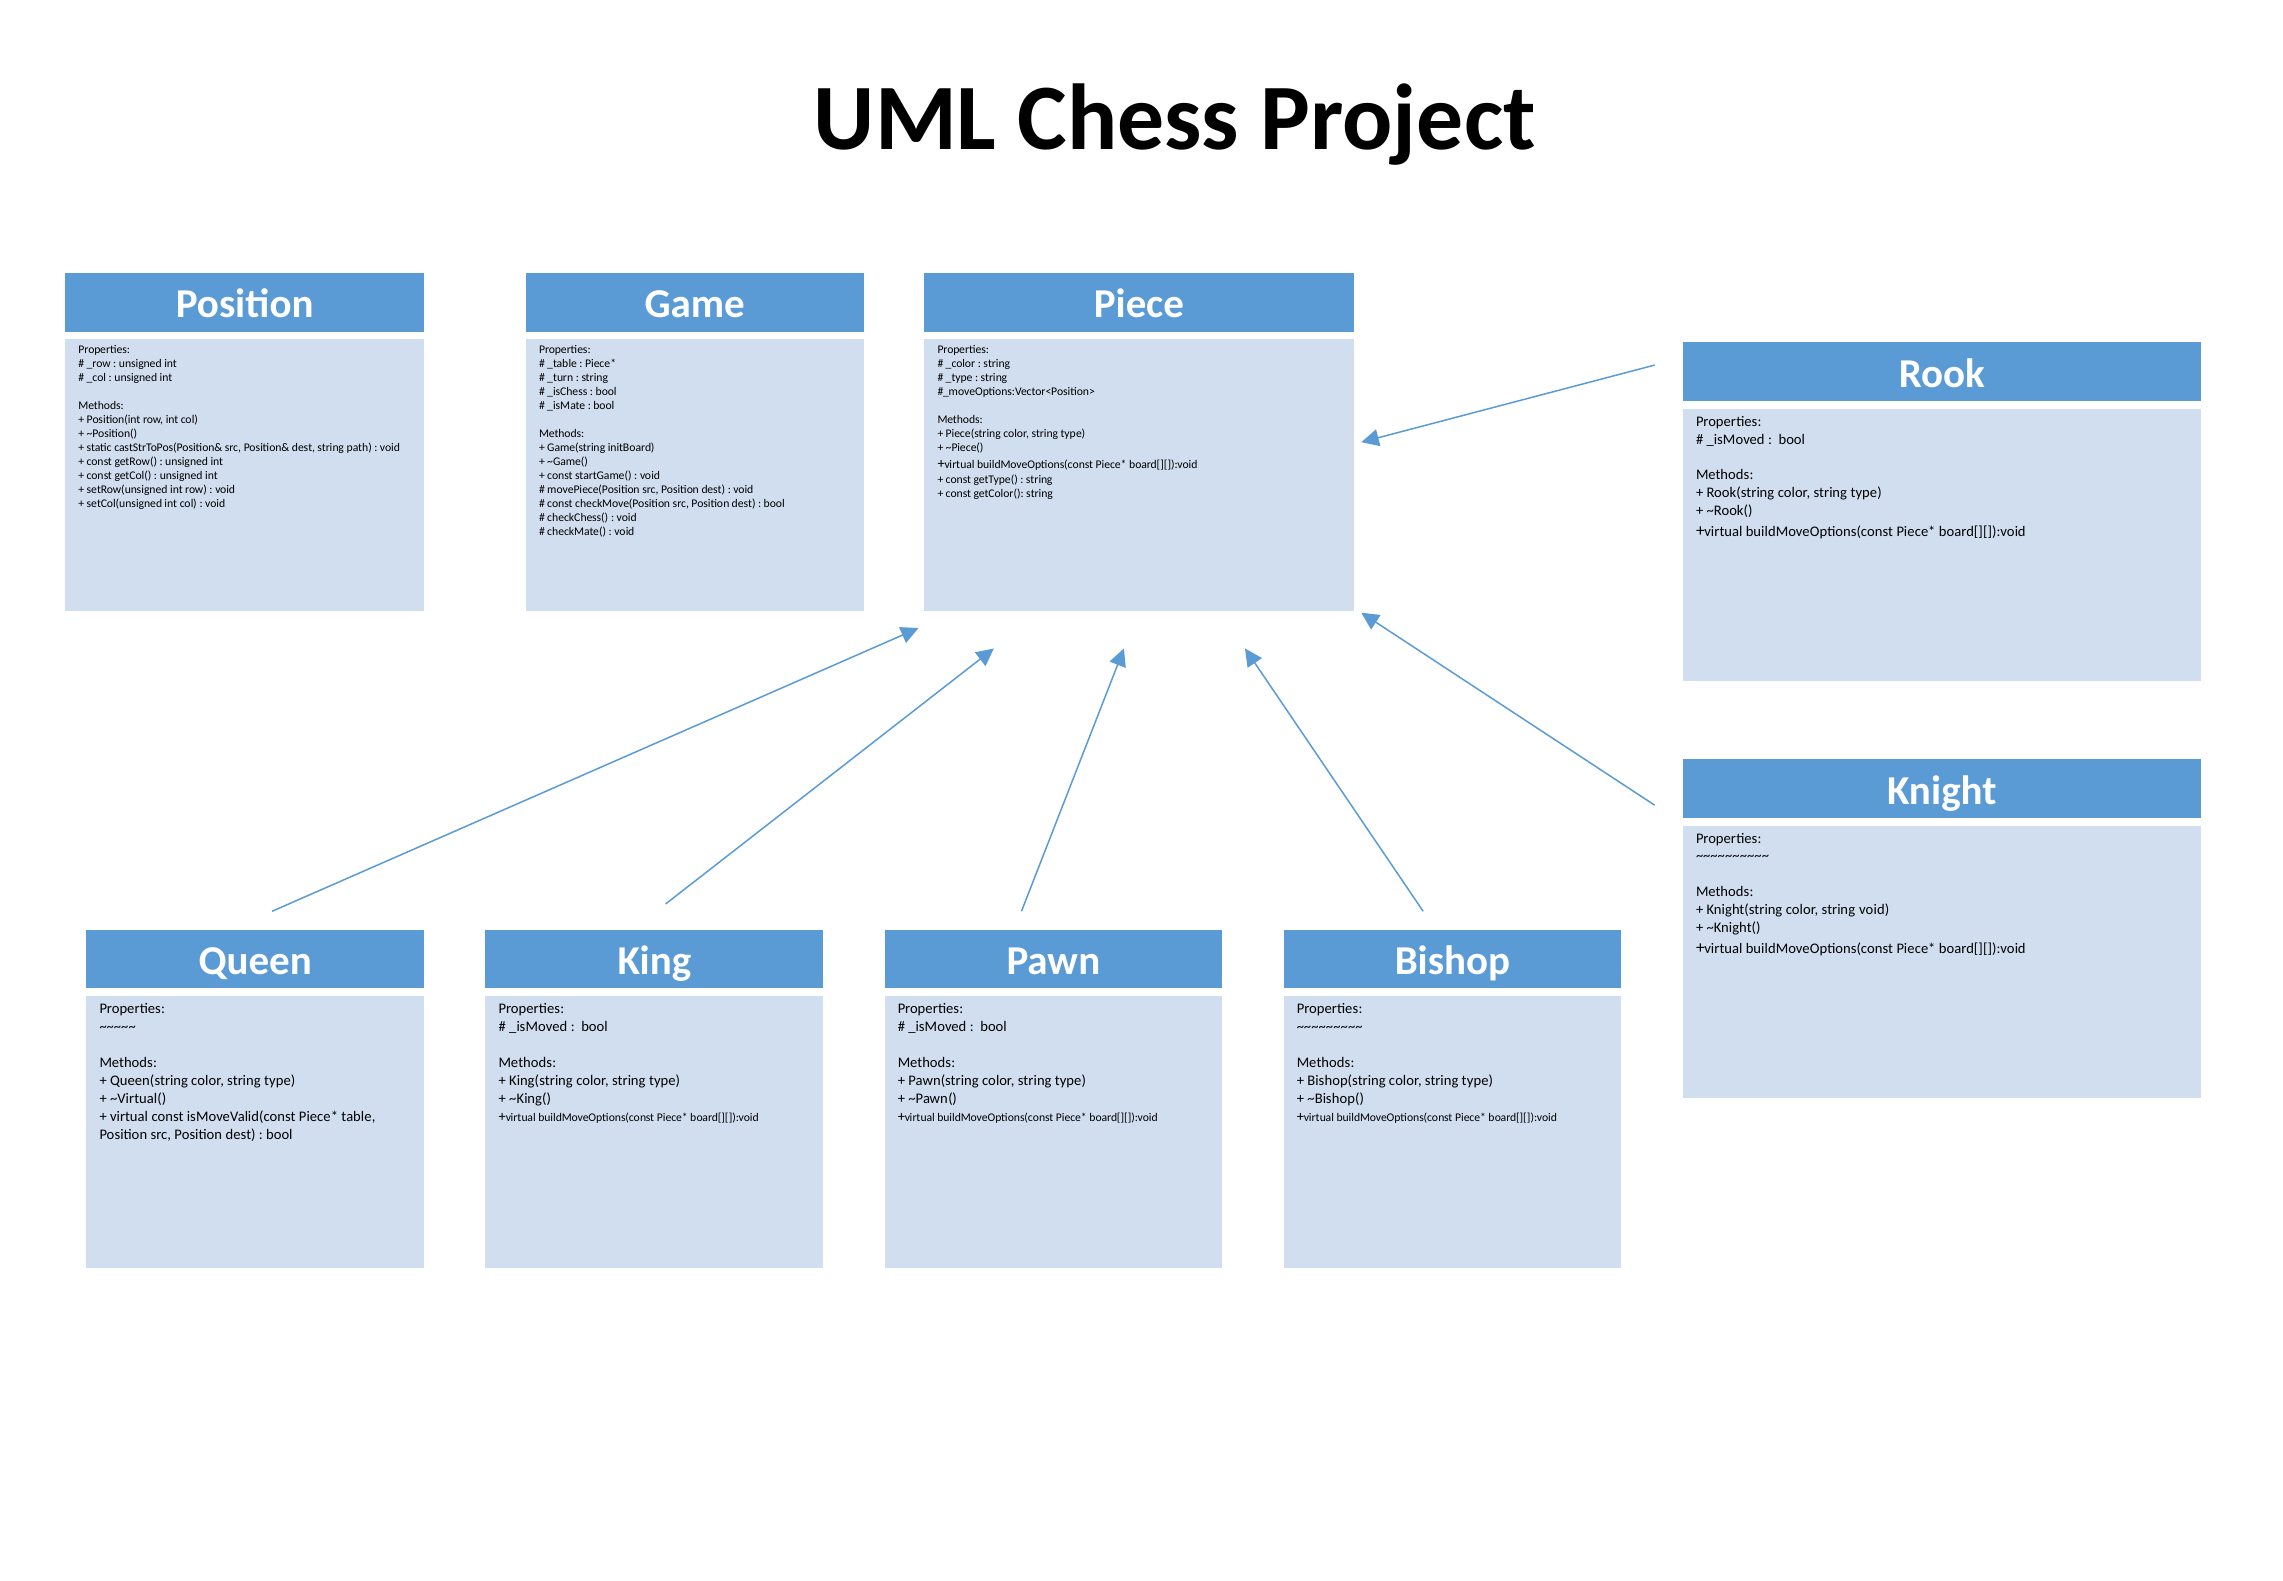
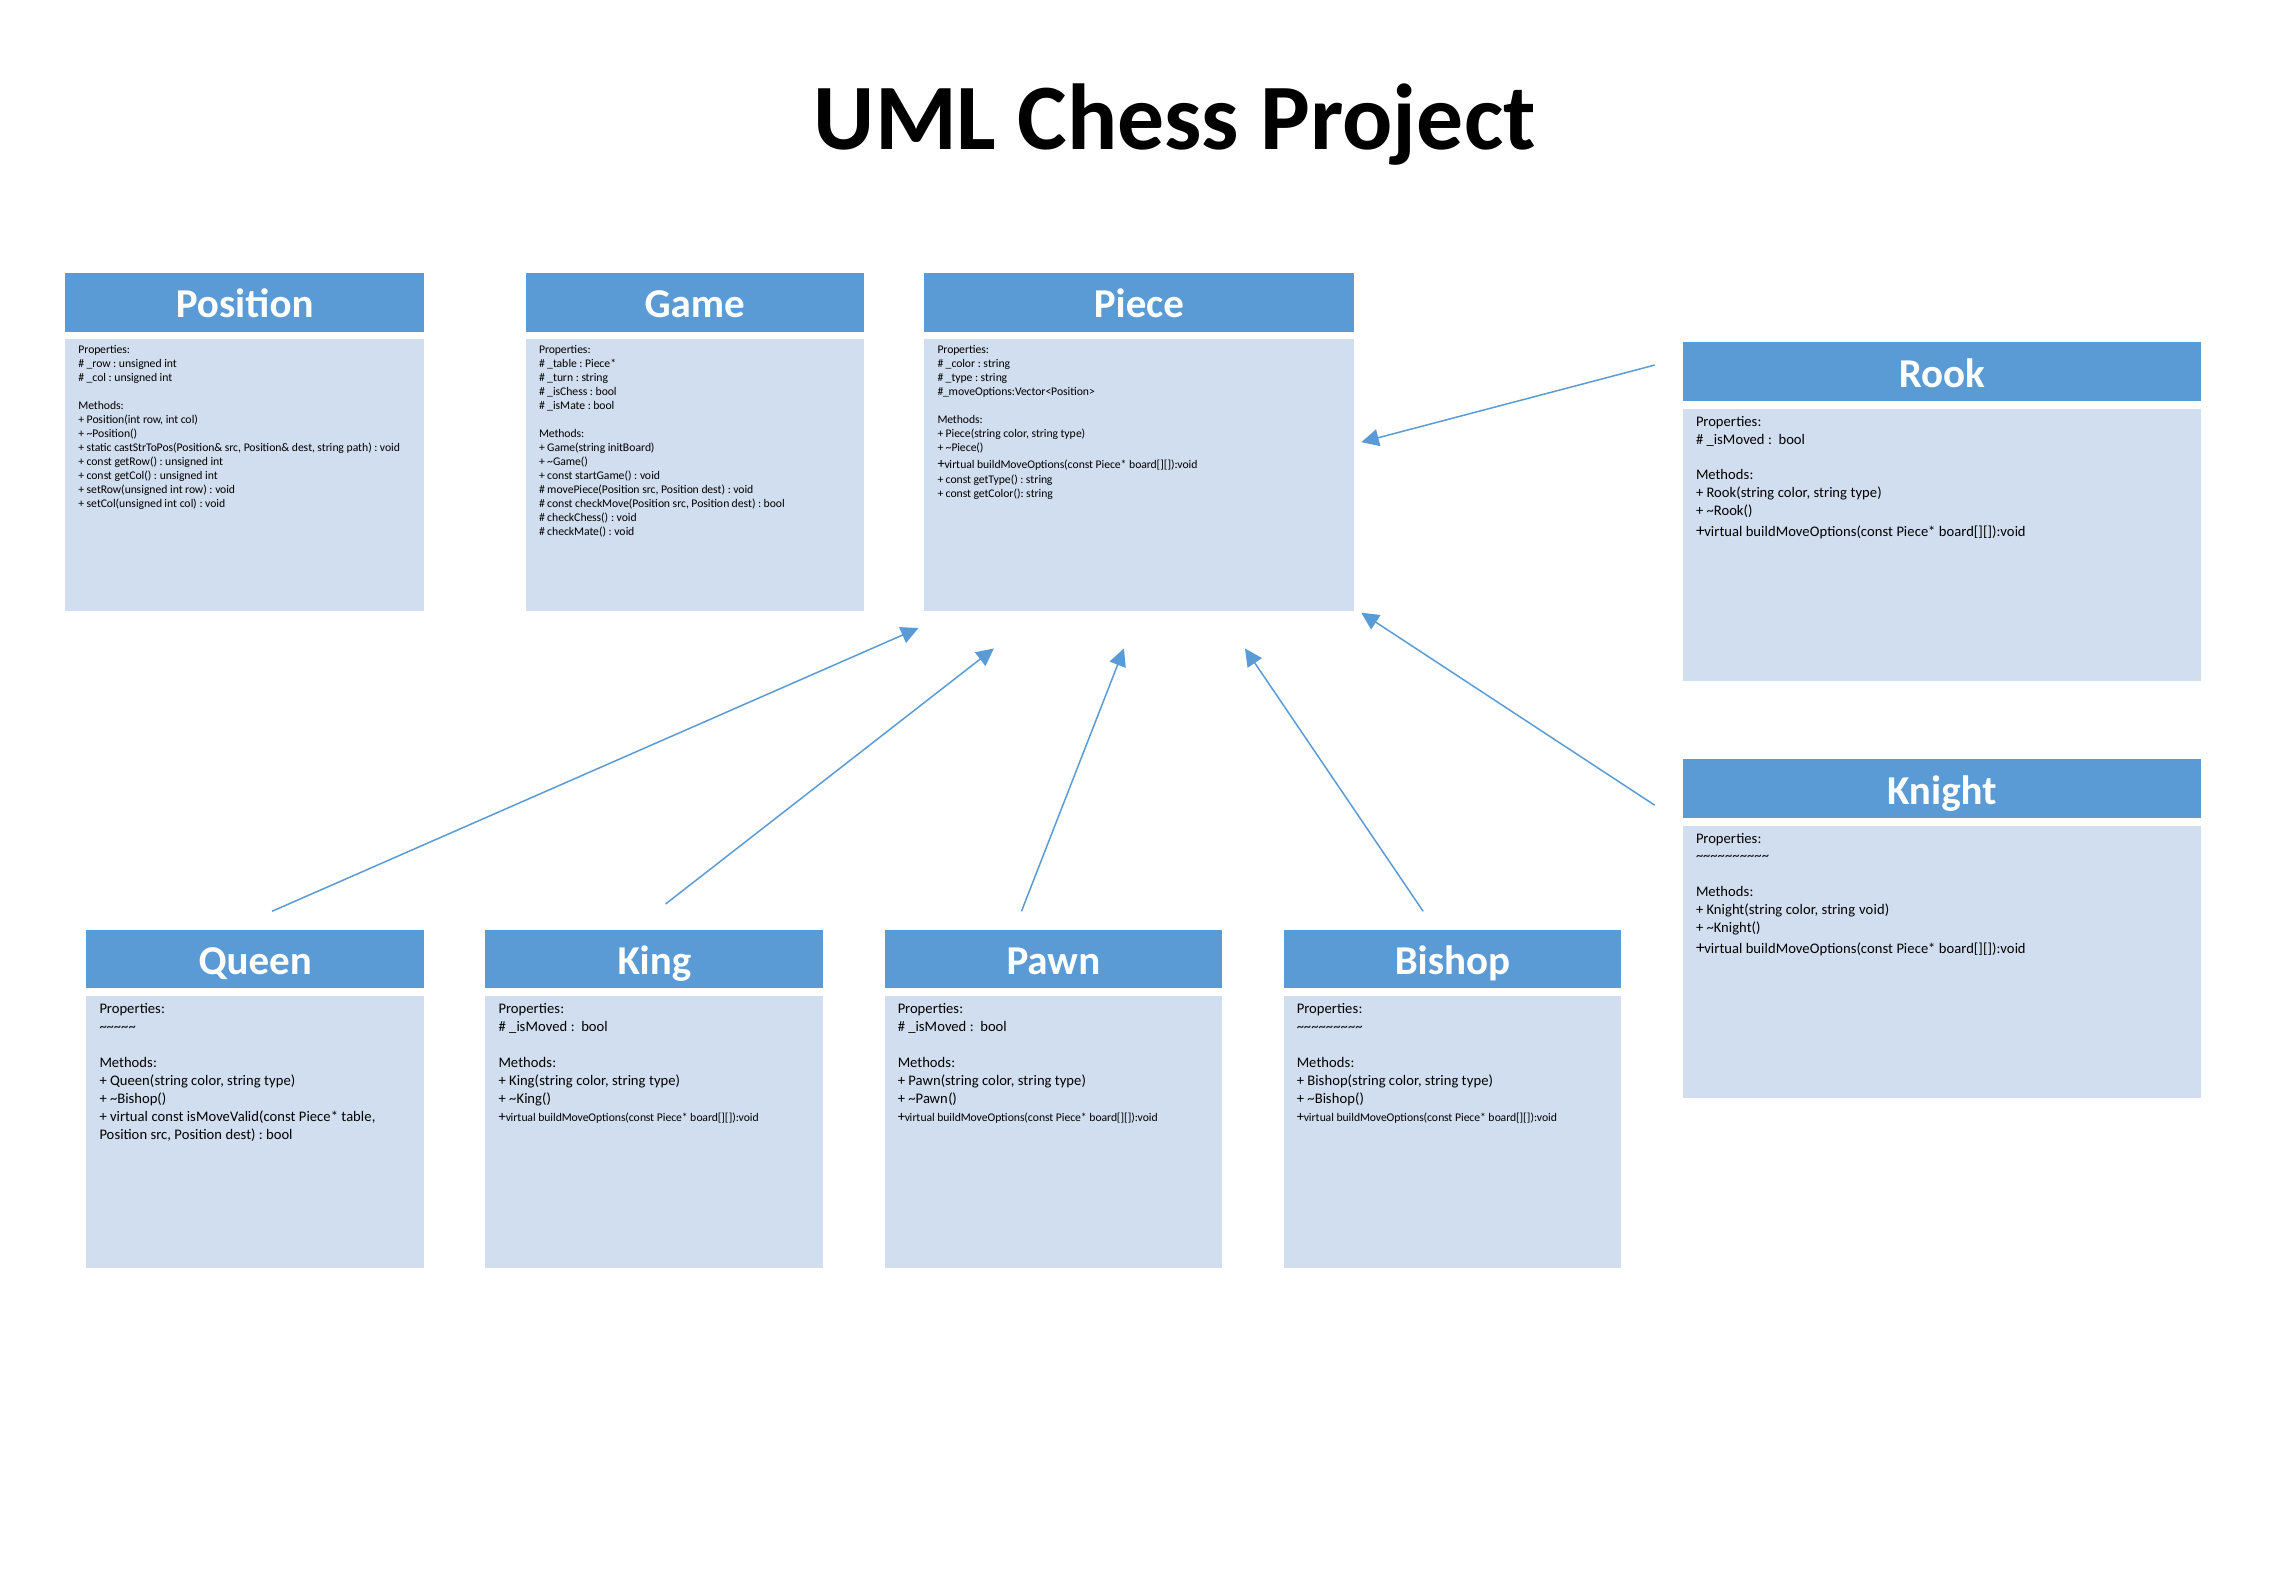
~Virtual(: ~Virtual( -> ~Bishop( (138, 1098)
